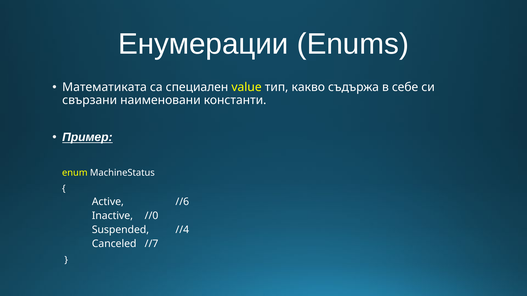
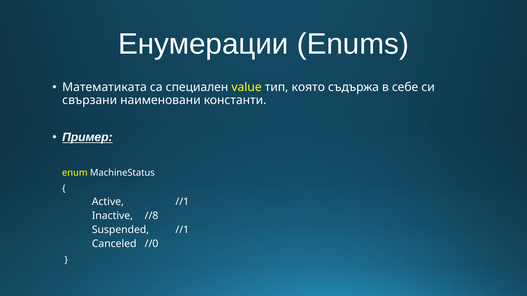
какво: какво -> която (308, 87)
Active //6: //6 -> //1 (182, 202)
//0: //0 -> //8 (151, 216)
Suspended //4: //4 -> //1 (182, 230)
//7: //7 -> //0 (151, 244)
